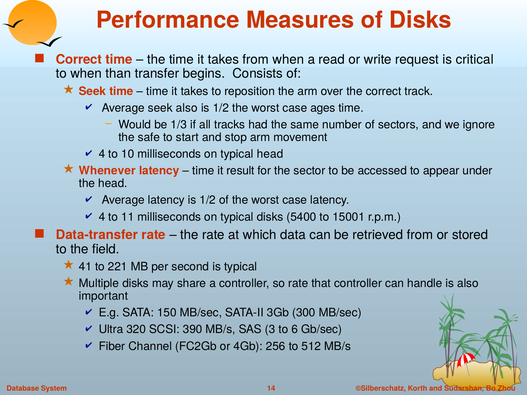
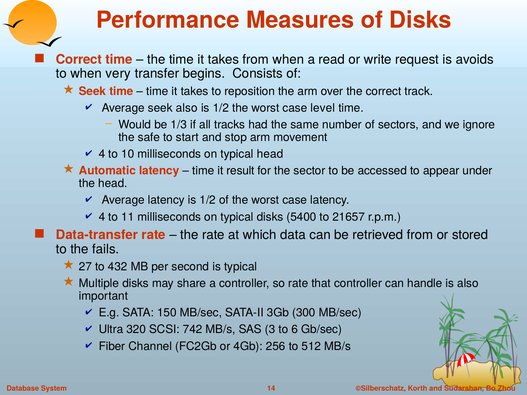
critical: critical -> avoids (475, 59)
than: than -> very (118, 74)
ages: ages -> level (323, 108)
Whenever: Whenever -> Automatic (107, 171)
15001: 15001 -> 21657 (349, 217)
field: field -> fails (106, 249)
41: 41 -> 27 (85, 267)
221: 221 -> 432 (118, 267)
390: 390 -> 742 (193, 330)
